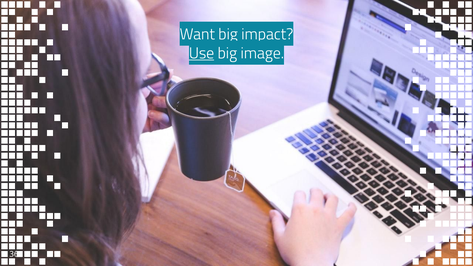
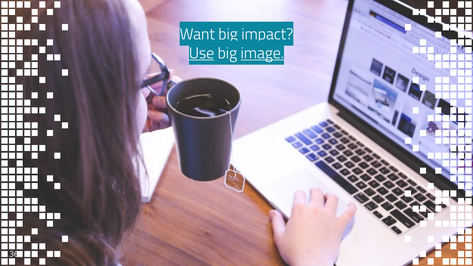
image underline: none -> present (262, 53)
